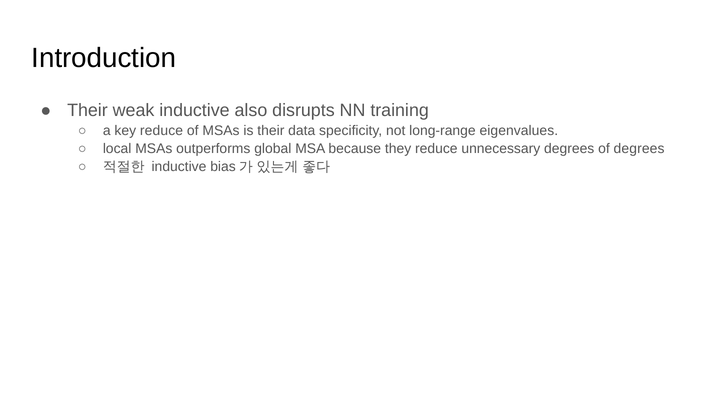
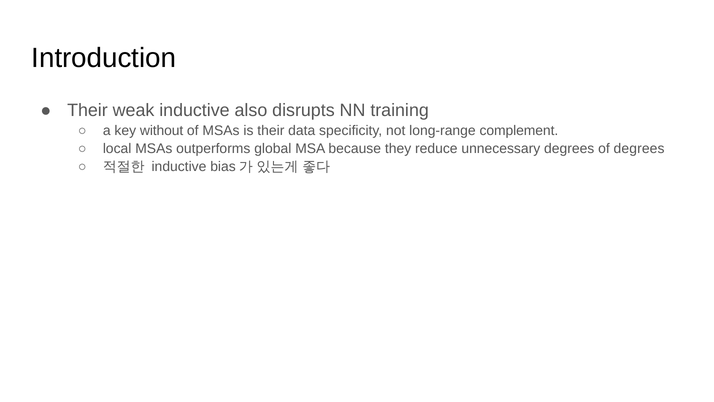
key reduce: reduce -> without (162, 130)
eigenvalues: eigenvalues -> complement (519, 130)
